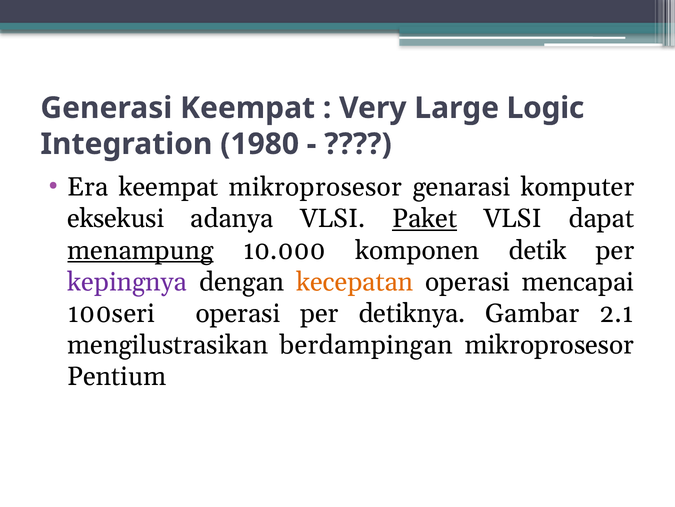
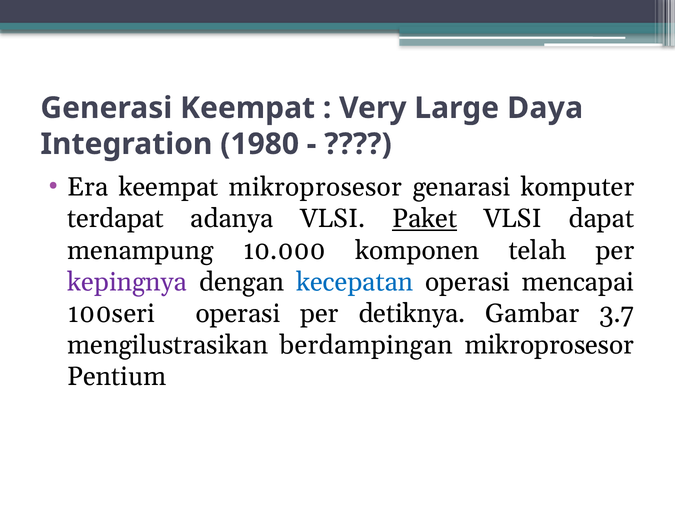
Logic: Logic -> Daya (545, 108)
eksekusi: eksekusi -> terdapat (116, 218)
menampung underline: present -> none (141, 250)
detik: detik -> telah (538, 250)
kecepatan colour: orange -> blue (355, 282)
2.1: 2.1 -> 3.7 (617, 313)
